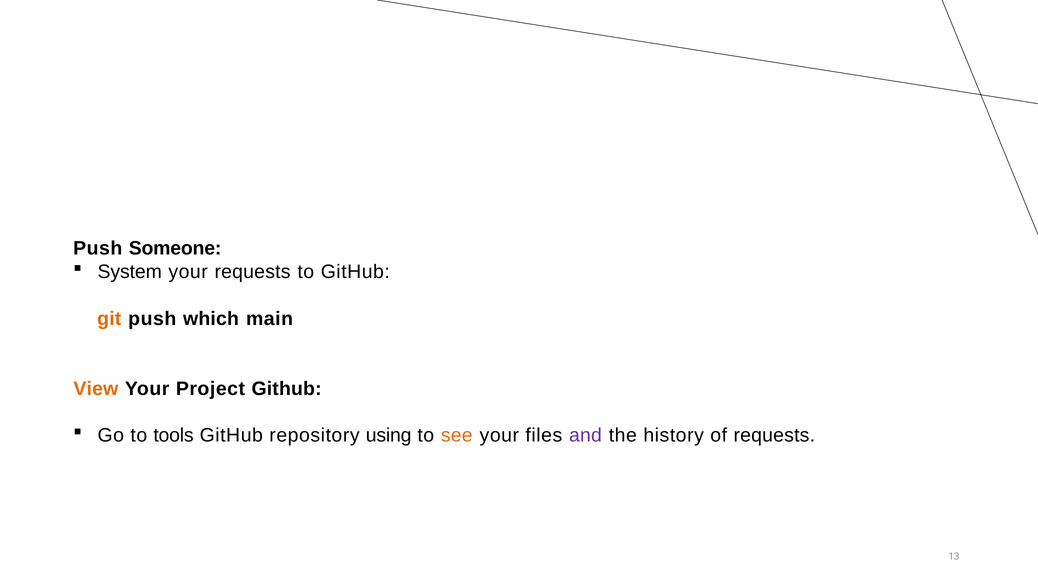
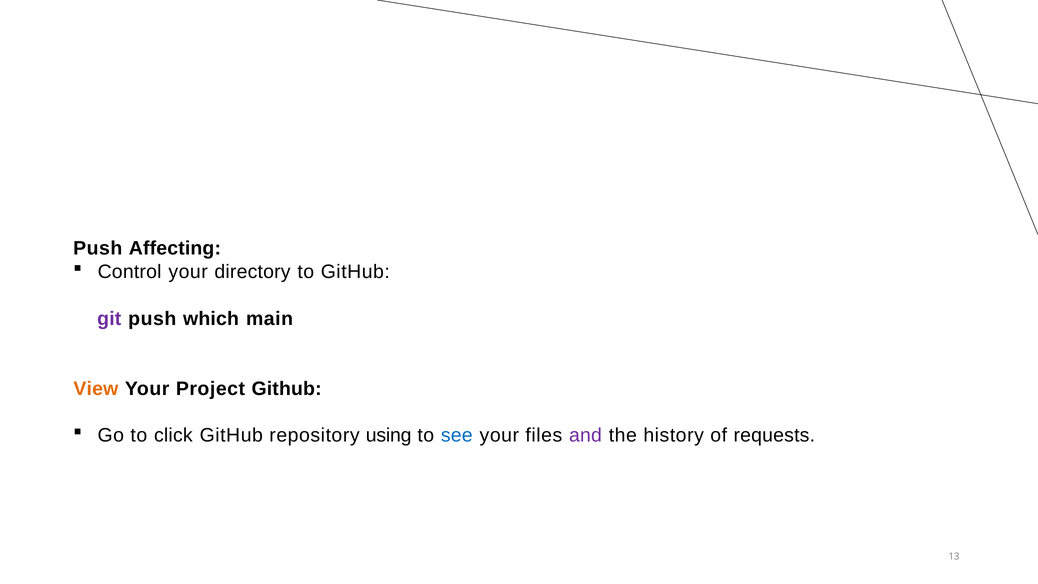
Someone: Someone -> Affecting (175, 248)
System: System -> Control (130, 272)
your requests: requests -> directory (253, 272)
git colour: orange -> purple (109, 319)
tools: tools -> click (173, 435)
see colour: orange -> blue (457, 435)
